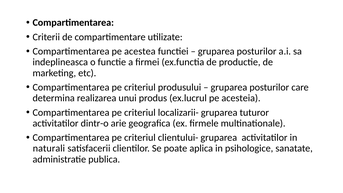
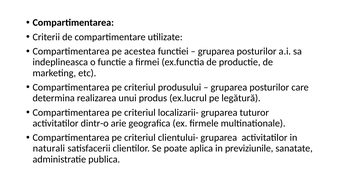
acesteia: acesteia -> legătură (241, 98)
psihologice: psihologice -> previziunile (249, 148)
